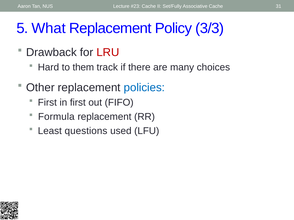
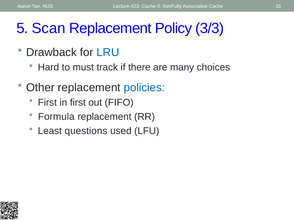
What: What -> Scan (49, 28)
LRU colour: red -> blue (108, 52)
them: them -> must (83, 67)
